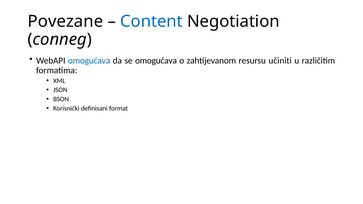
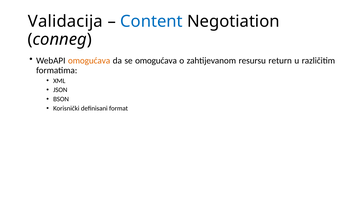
Povezane: Povezane -> Validacija (65, 22)
omogućava colour: blue -> orange (89, 61)
učiniti: učiniti -> return (280, 61)
